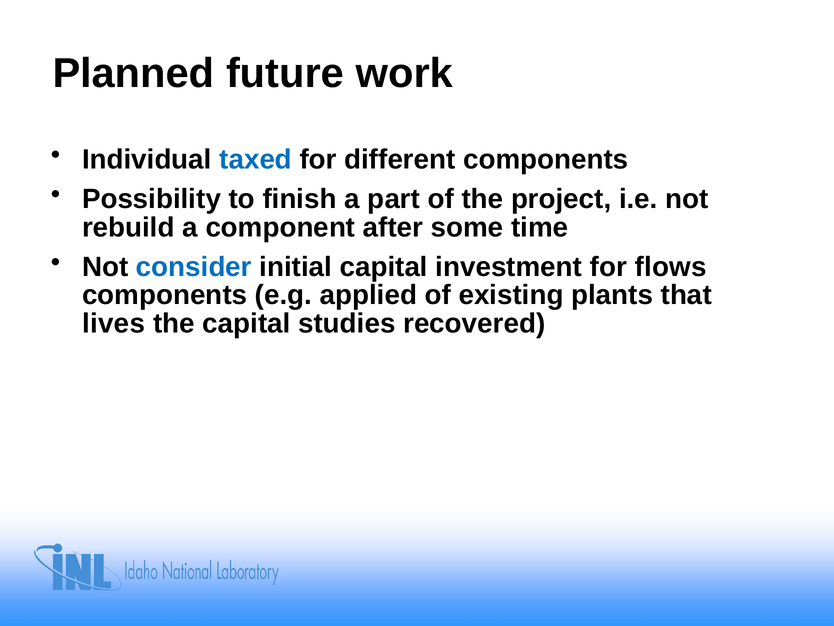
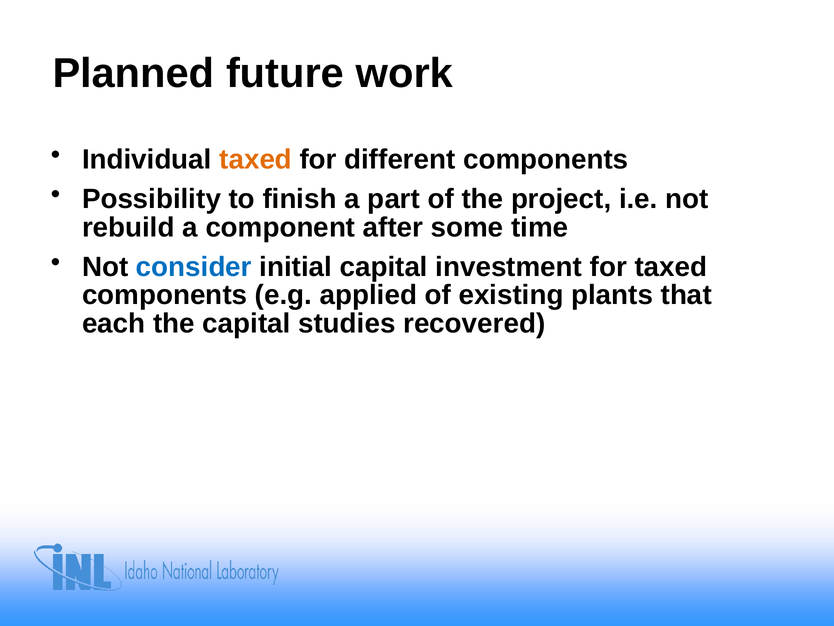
taxed colour: blue -> orange (256, 159)
for flows: flows -> taxed (671, 267)
lives: lives -> each (114, 323)
